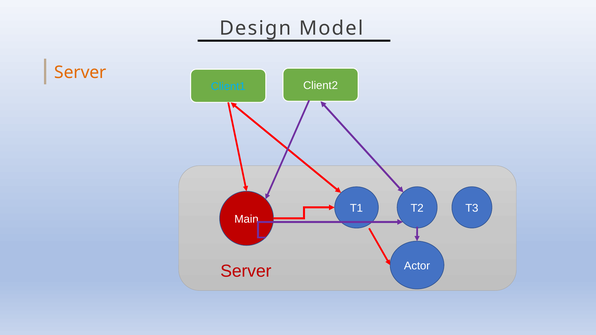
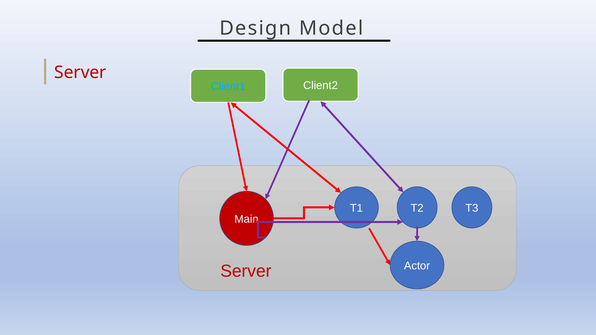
Server colour: orange -> red (80, 73)
